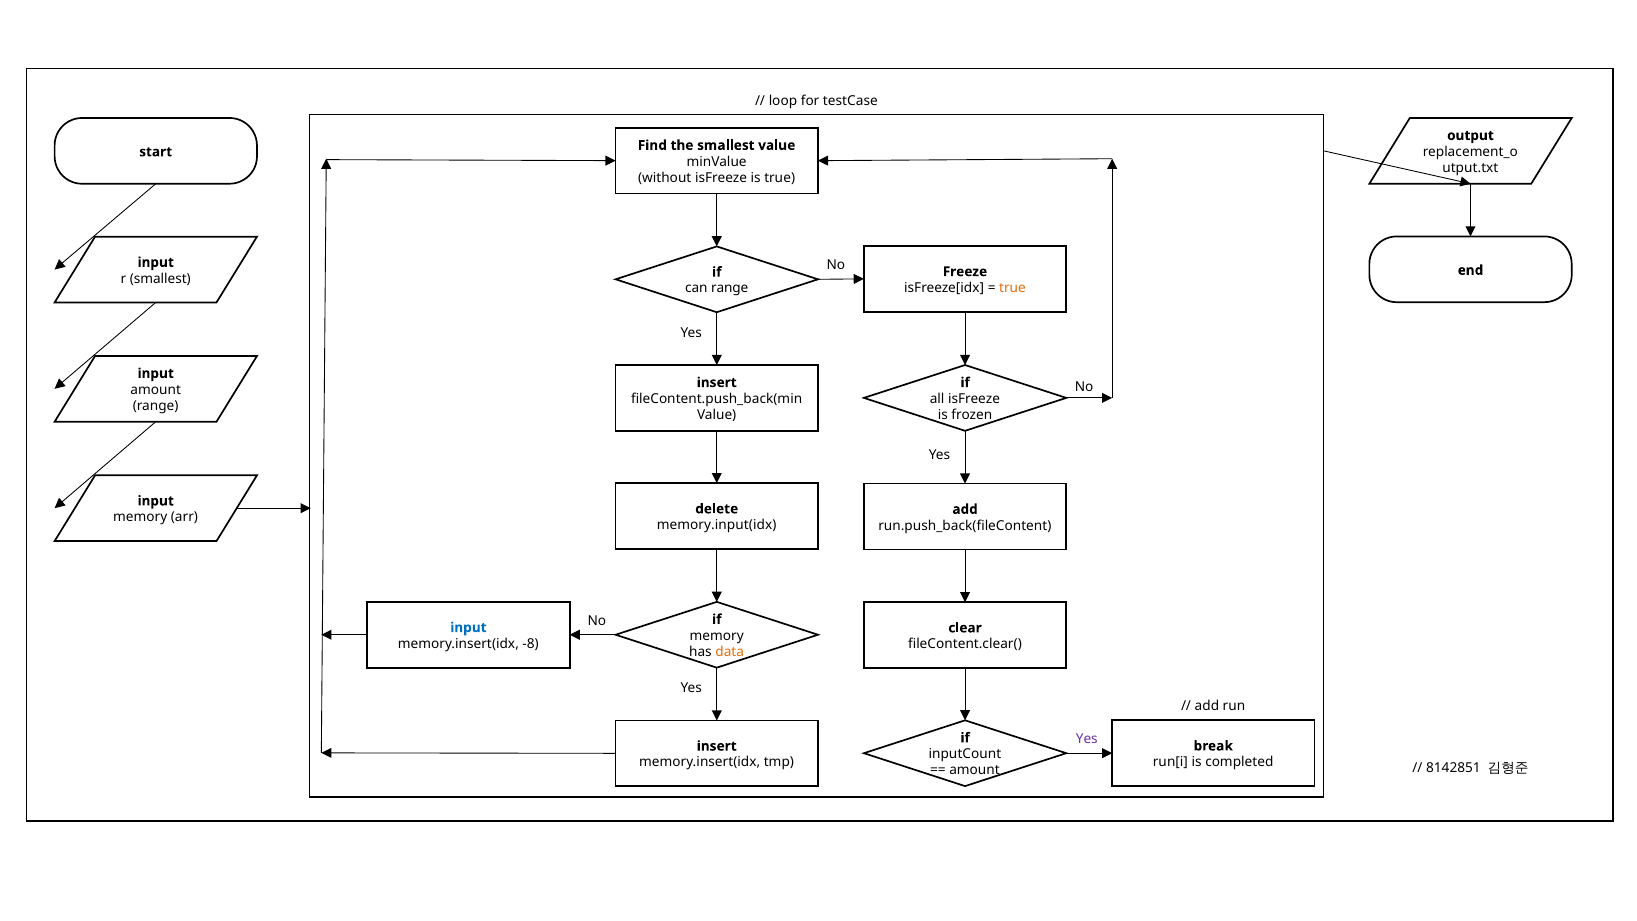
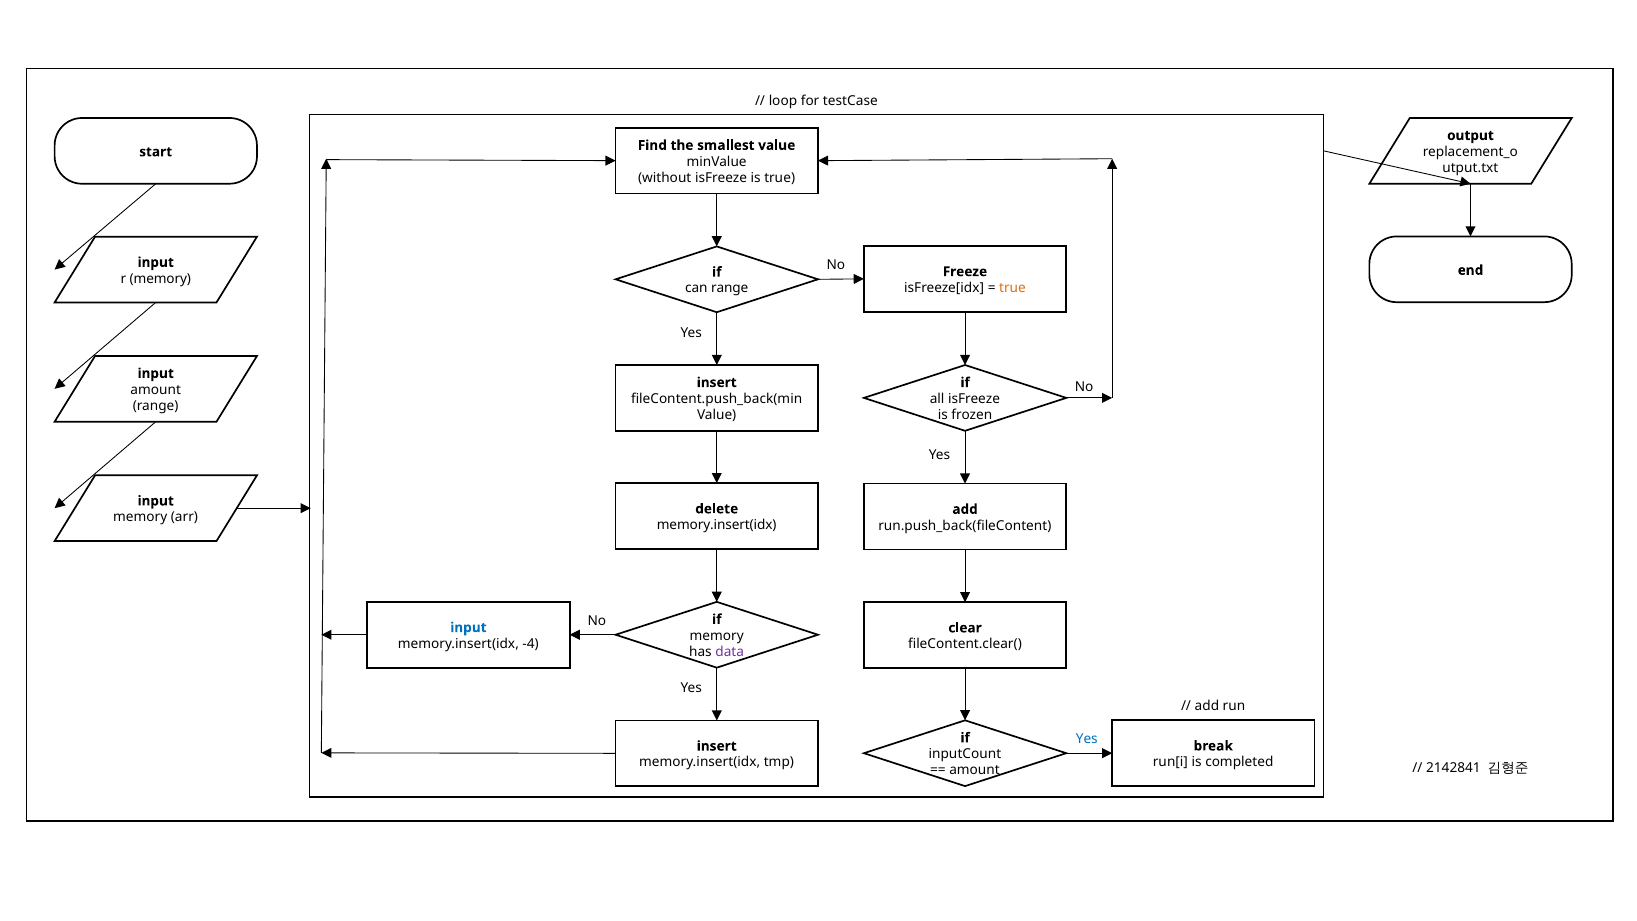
r smallest: smallest -> memory (160, 279)
memory.input(idx: memory.input(idx -> memory.insert(idx (717, 525)
-8: -8 -> -4 (531, 644)
data colour: orange -> purple (730, 652)
Yes colour: purple -> blue (1087, 739)
8142851: 8142851 -> 2142841 (1453, 768)
